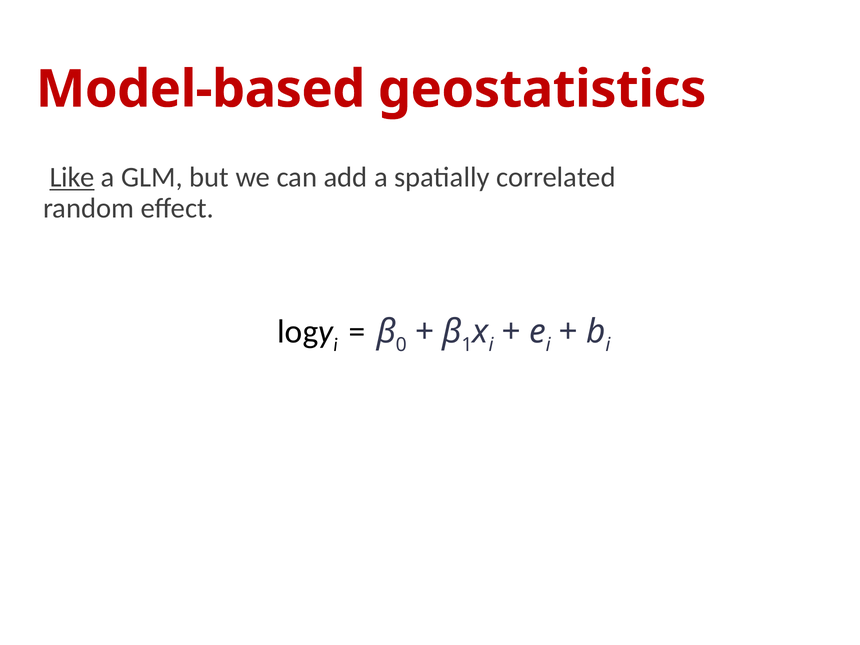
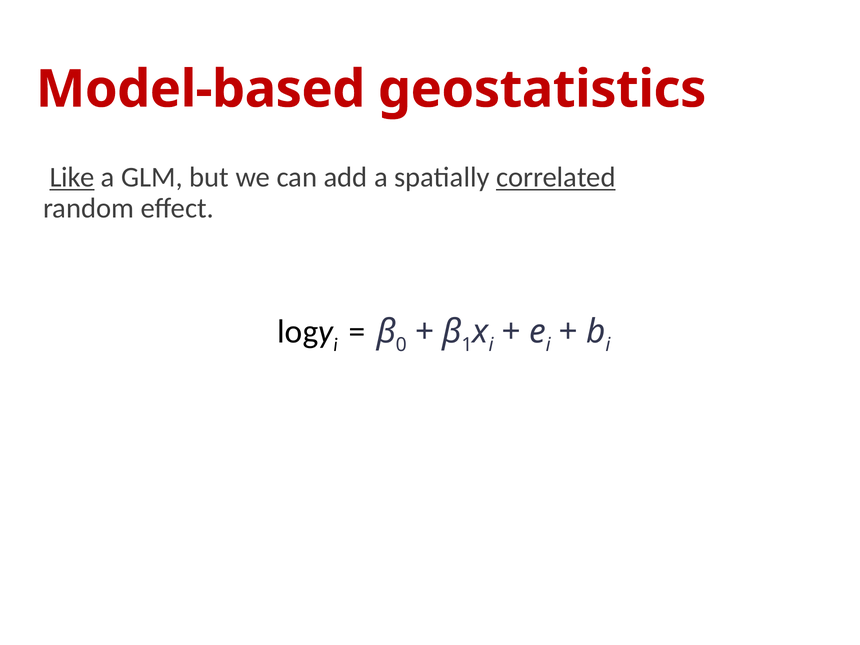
correlated underline: none -> present (556, 178)
